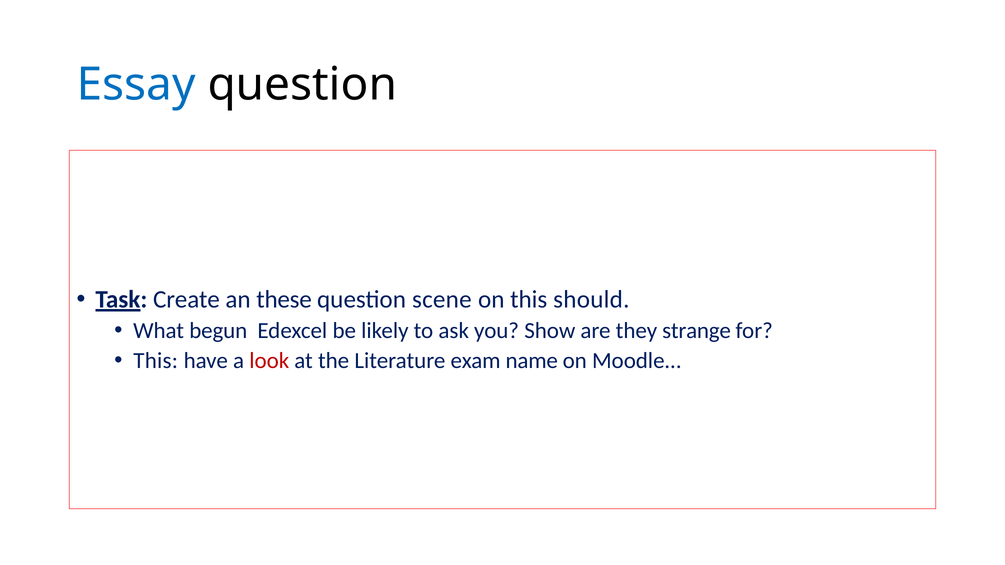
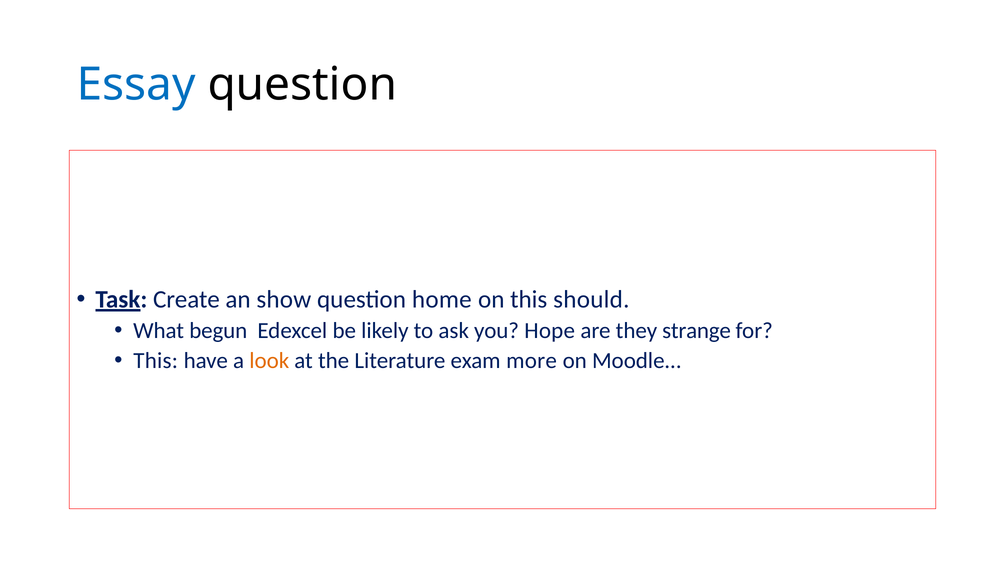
these: these -> show (284, 300)
scene: scene -> home (442, 300)
Show: Show -> Hope (550, 331)
look colour: red -> orange (269, 361)
name: name -> more (531, 361)
